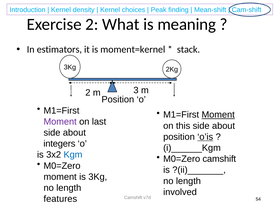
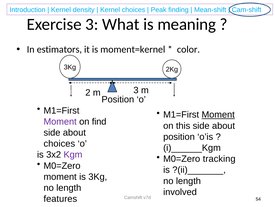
Exercise 2: 2 -> 3 (92, 24)
stack: stack -> color (188, 49)
last: last -> find (99, 121)
o’is underline: present -> none (205, 136)
integers: integers -> choices (59, 143)
Kgm colour: blue -> purple (73, 154)
M0=Zero camshift: camshift -> tracking (219, 158)
